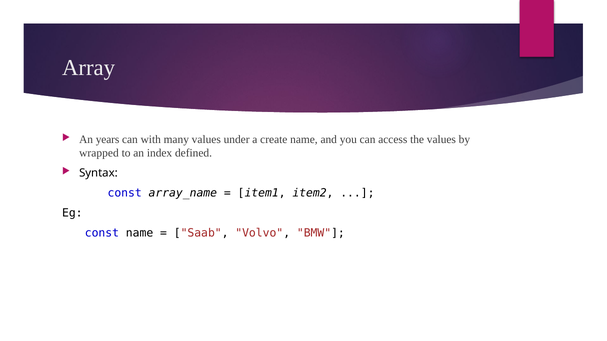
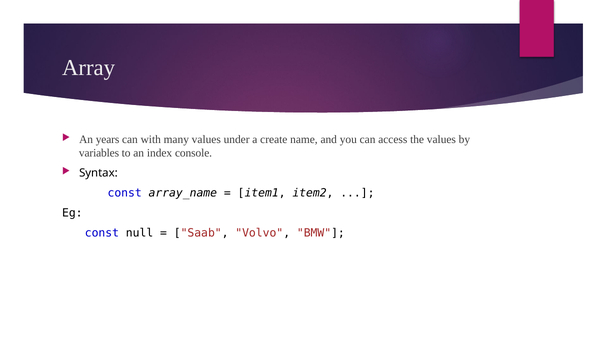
wrapped: wrapped -> variables (99, 153)
defined: defined -> console (194, 153)
const name: name -> null (140, 233)
